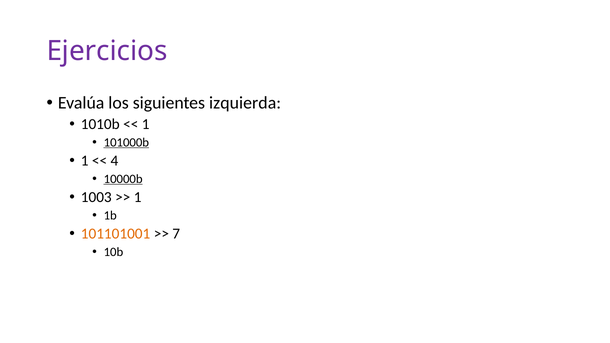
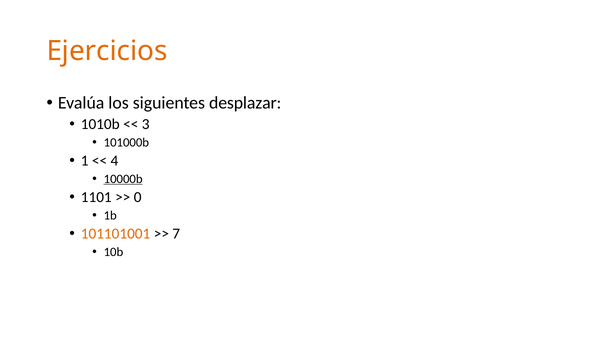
Ejercicios colour: purple -> orange (107, 51)
izquierda: izquierda -> desplazar (245, 103)
1: 1 -> 3 (146, 124)
101000b underline: present -> none (126, 142)
1003: 1003 -> 1101 (96, 197)
1: 1 -> 0 (138, 197)
